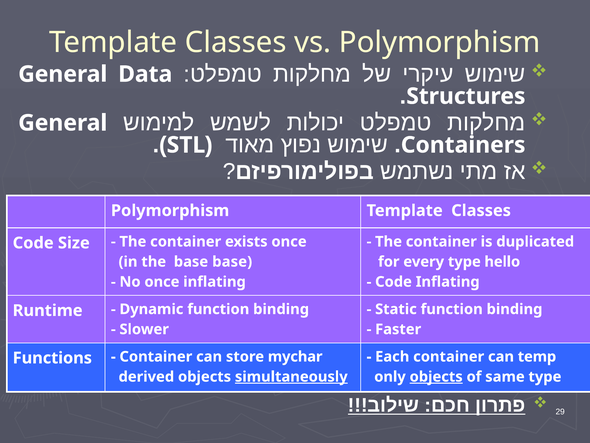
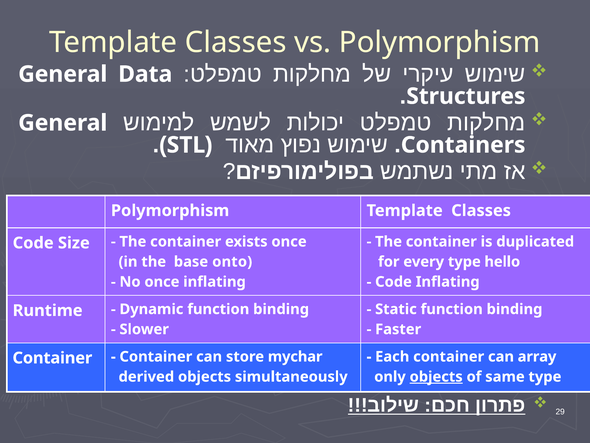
base base: base -> onto (232, 261)
temp: temp -> array (537, 356)
Functions: Functions -> Container (52, 358)
simultaneously underline: present -> none (291, 376)
